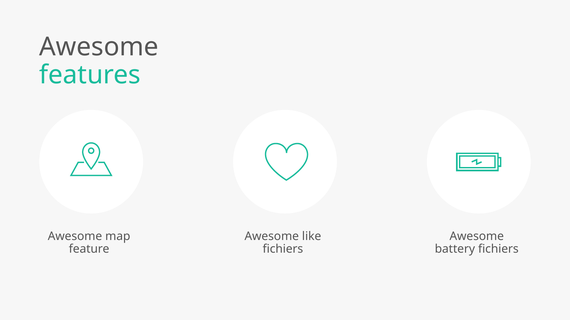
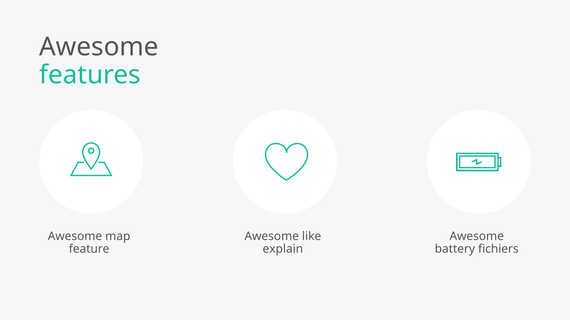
fichiers: fichiers -> explain (283, 249)
